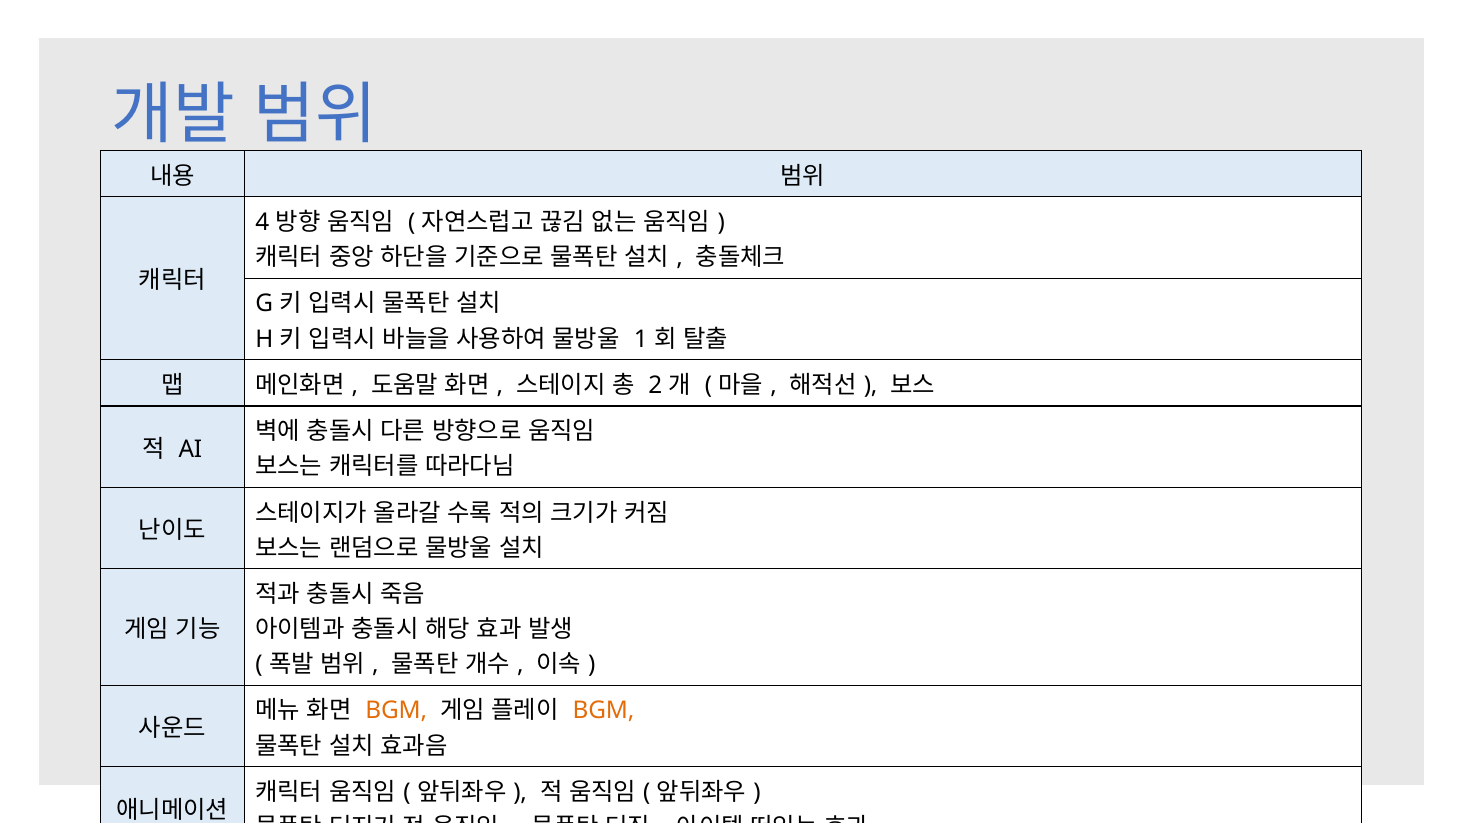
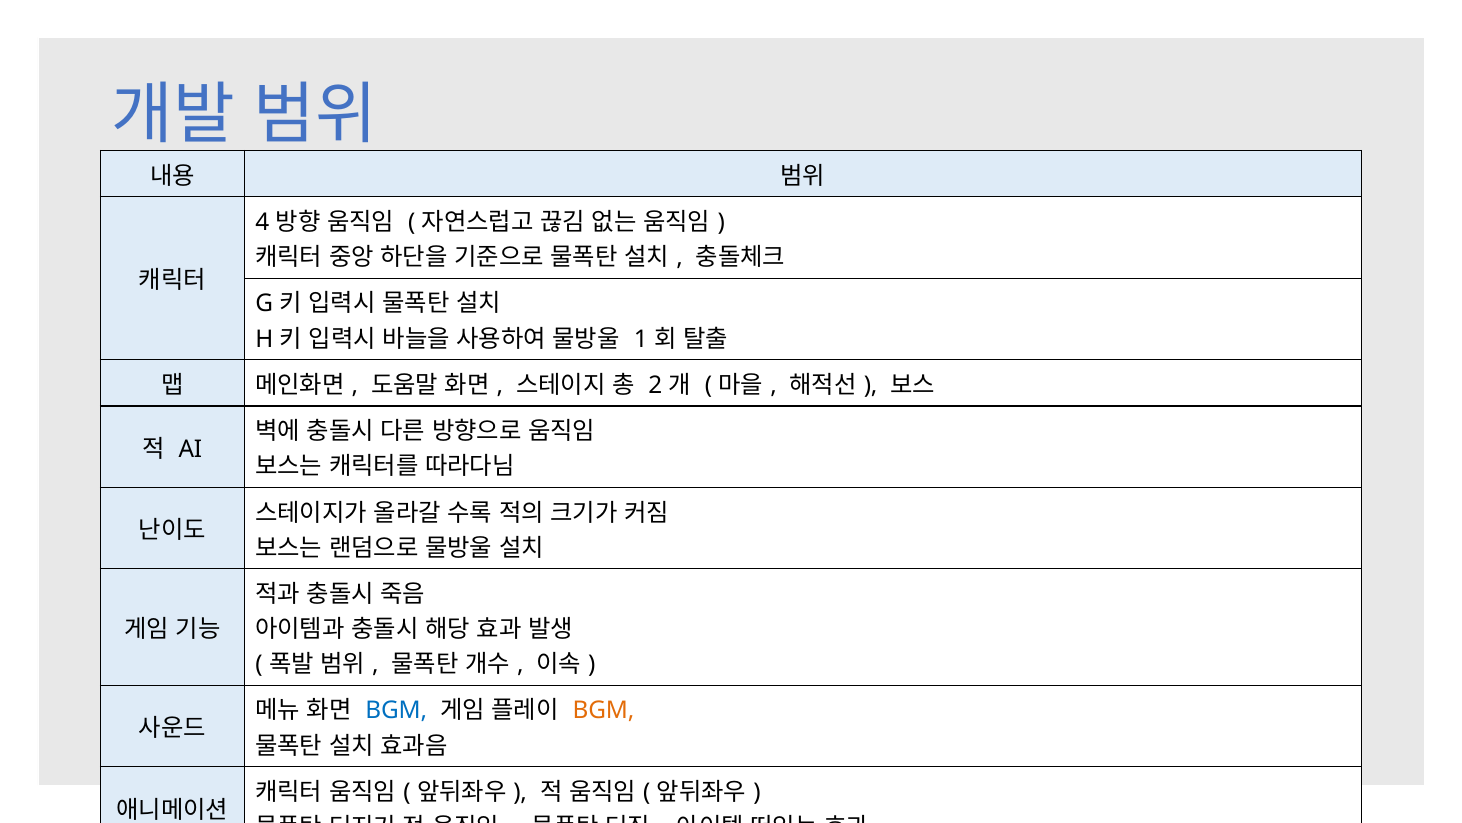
BGM colour: orange -> blue (396, 710)
